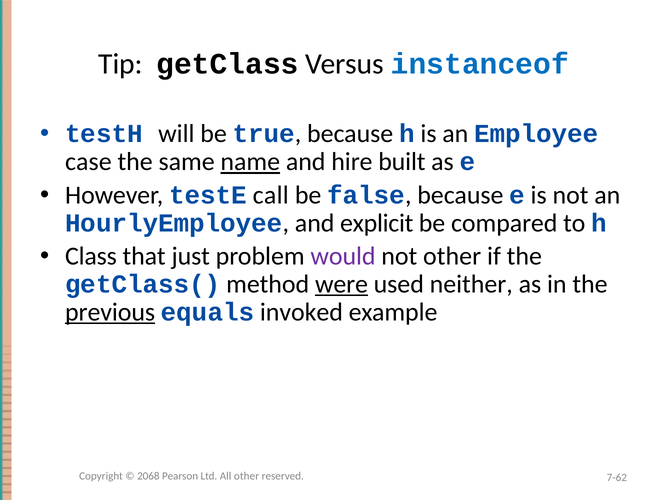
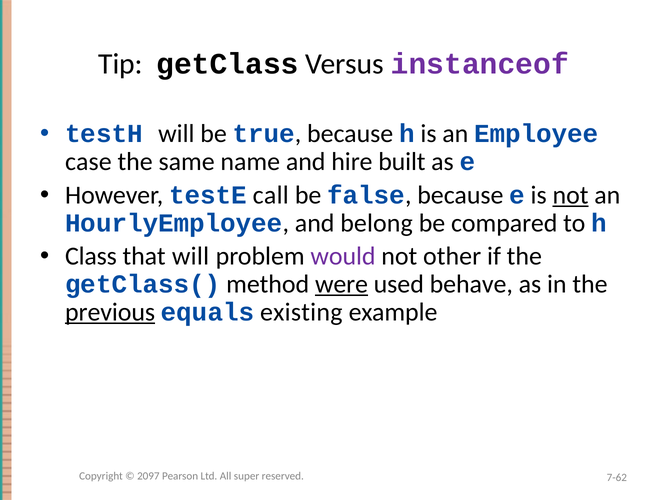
instanceof colour: blue -> purple (480, 64)
name underline: present -> none (250, 162)
not underline: none -> present (570, 195)
explicit: explicit -> belong (377, 223)
that just: just -> will (191, 256)
neither: neither -> behave (471, 284)
invoked: invoked -> existing (301, 312)
2068: 2068 -> 2097 (148, 477)
All other: other -> super (247, 477)
